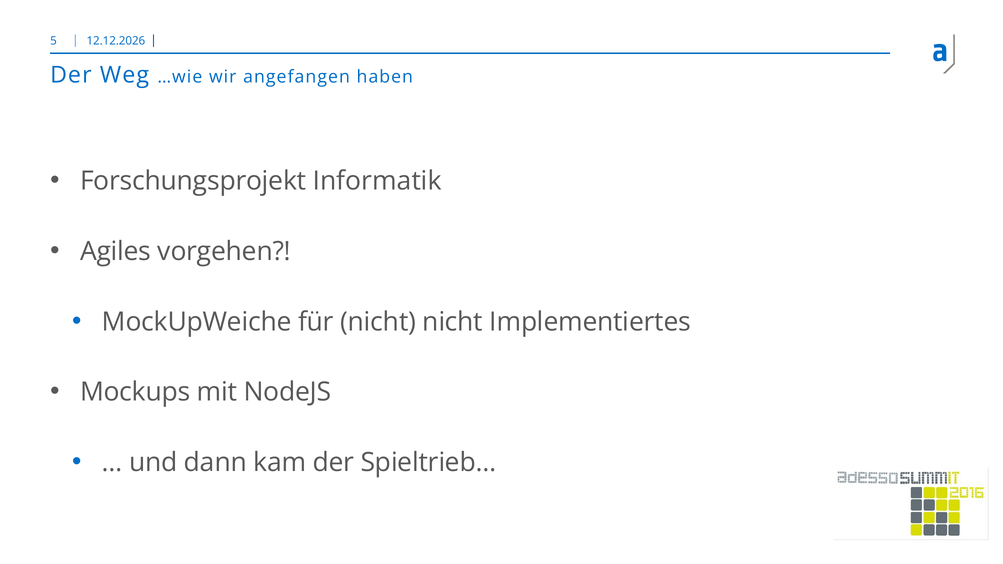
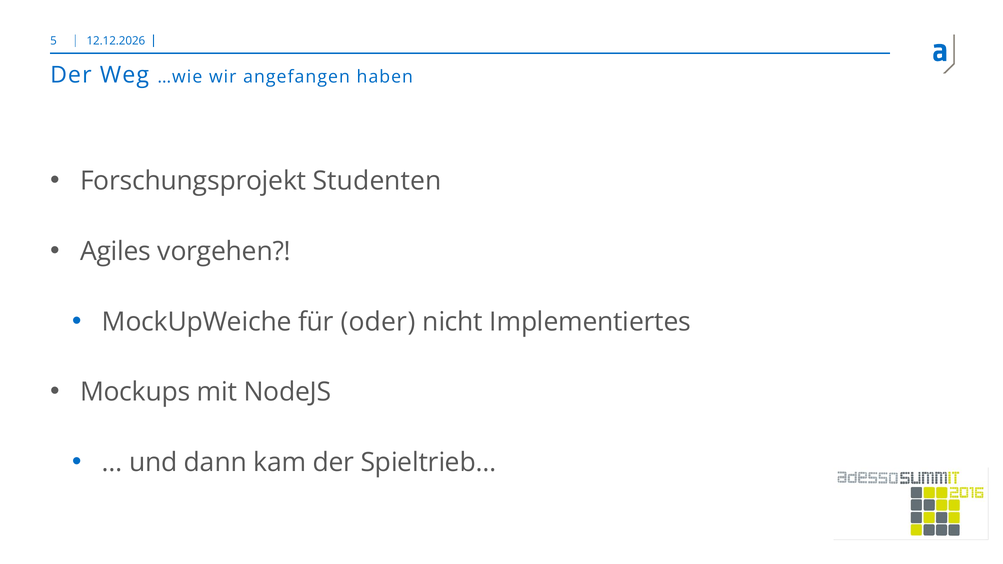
Informatik: Informatik -> Studenten (377, 181)
für nicht: nicht -> oder (378, 322)
